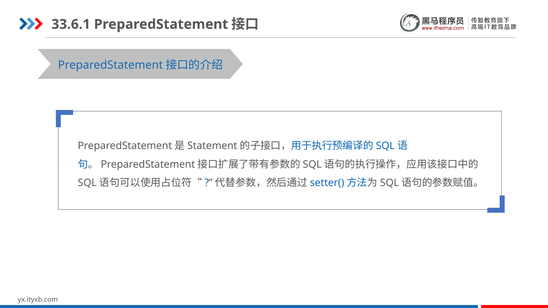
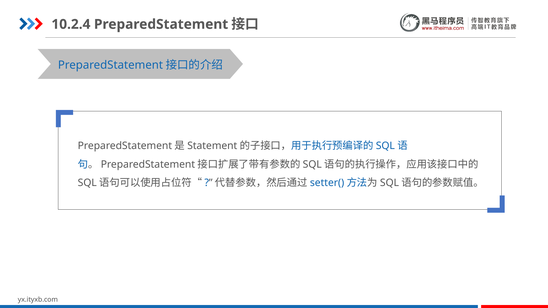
33.6.1: 33.6.1 -> 10.2.4 (71, 24)
